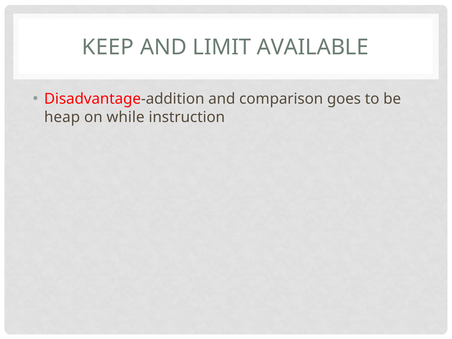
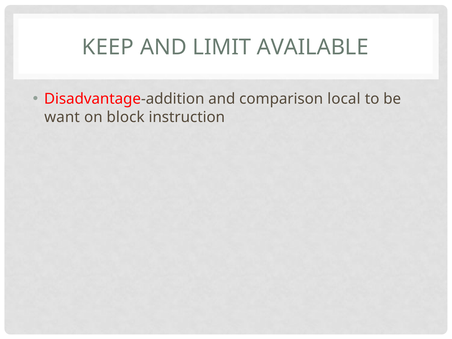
goes: goes -> local (344, 99)
heap: heap -> want (62, 117)
while: while -> block (126, 117)
